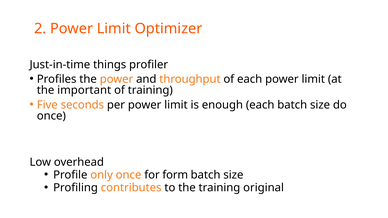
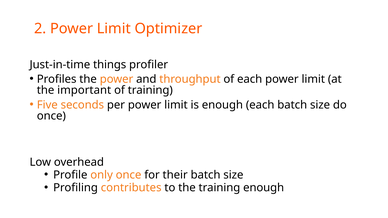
form: form -> their (175, 175)
training original: original -> enough (264, 188)
